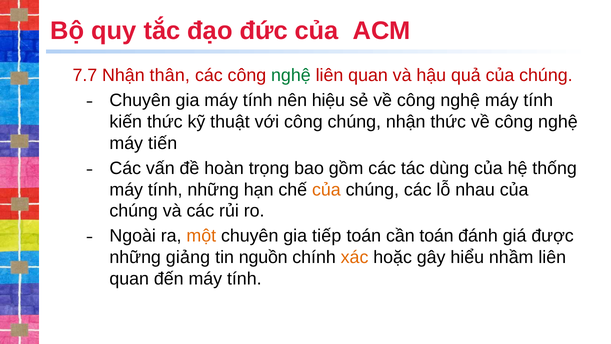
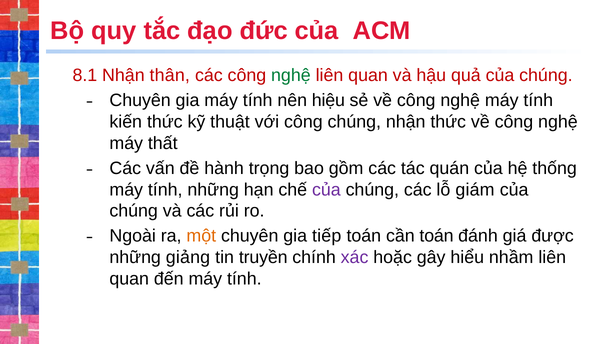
7.7: 7.7 -> 8.1 (85, 75)
tiến: tiến -> thất (163, 143)
hoàn: hoàn -> hành (224, 168)
dùng: dùng -> quán (449, 168)
của colour: orange -> purple (326, 189)
nhau: nhau -> giám (475, 189)
nguồn: nguồn -> truyền (263, 257)
xác colour: orange -> purple (355, 257)
